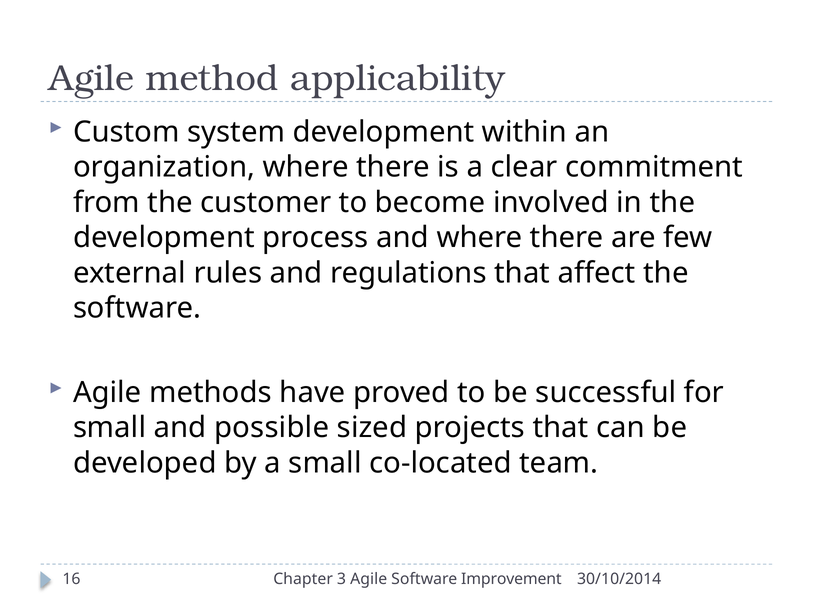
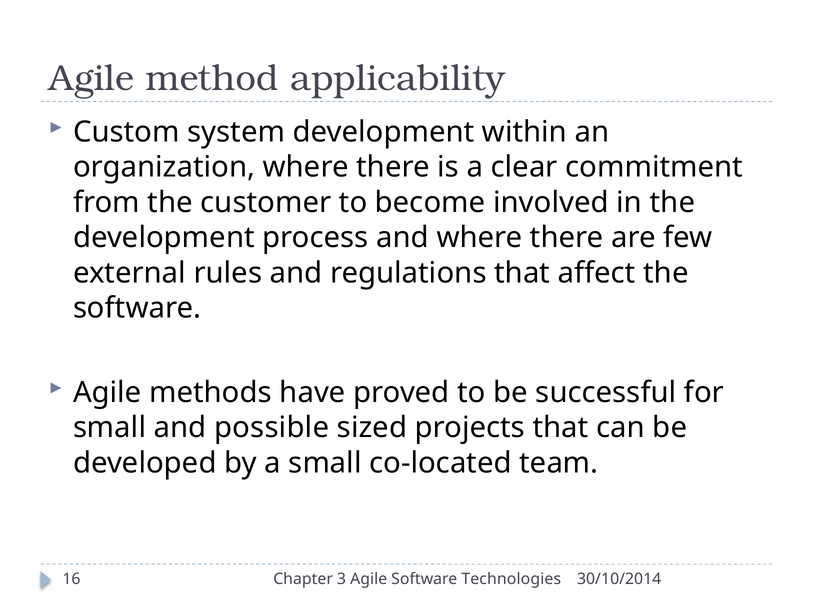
Improvement: Improvement -> Technologies (511, 580)
